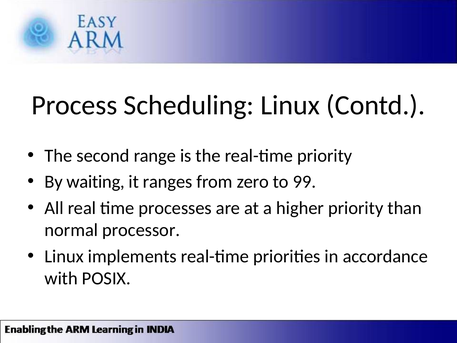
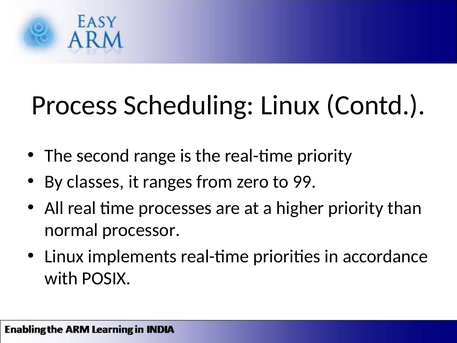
waiting: waiting -> classes (95, 182)
